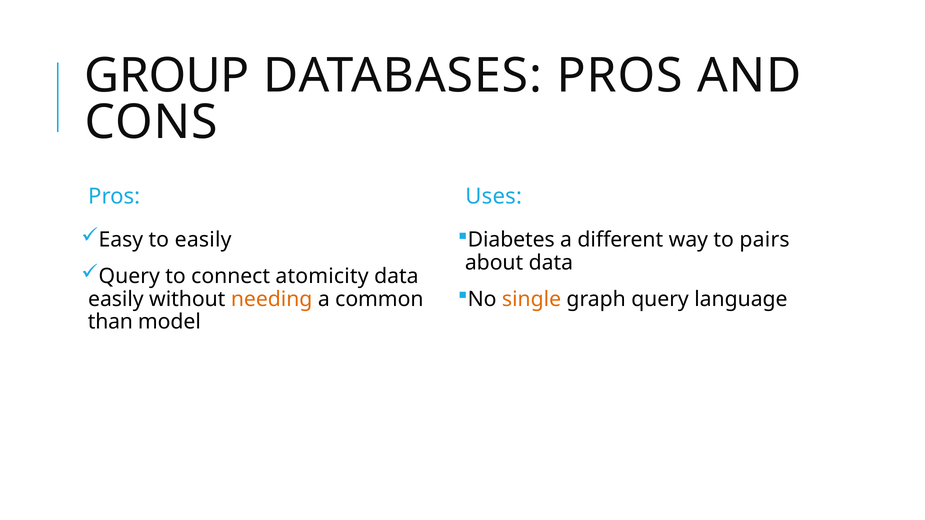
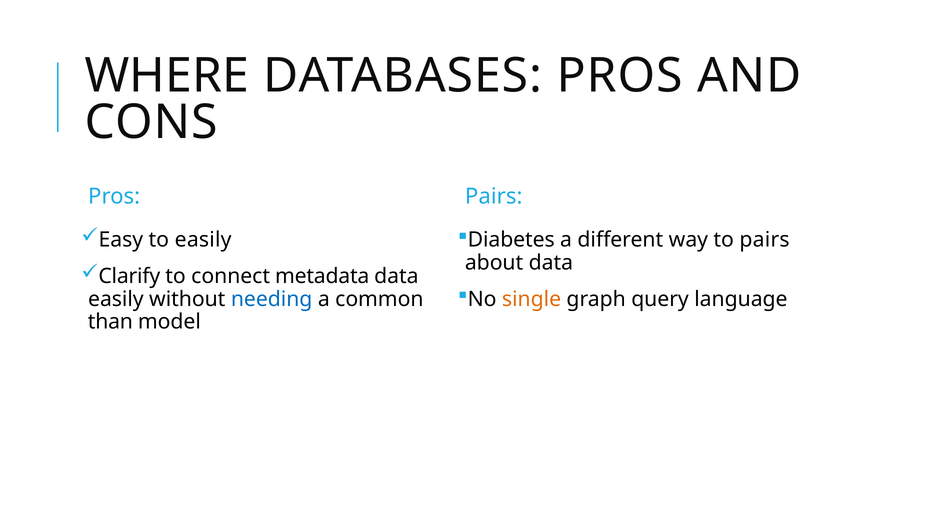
GROUP: GROUP -> WHERE (167, 76)
Uses: Uses -> Pairs (494, 196)
Query: Query -> Clarify (129, 276)
atomicity: atomicity -> metadata (322, 276)
needing colour: orange -> blue (272, 299)
